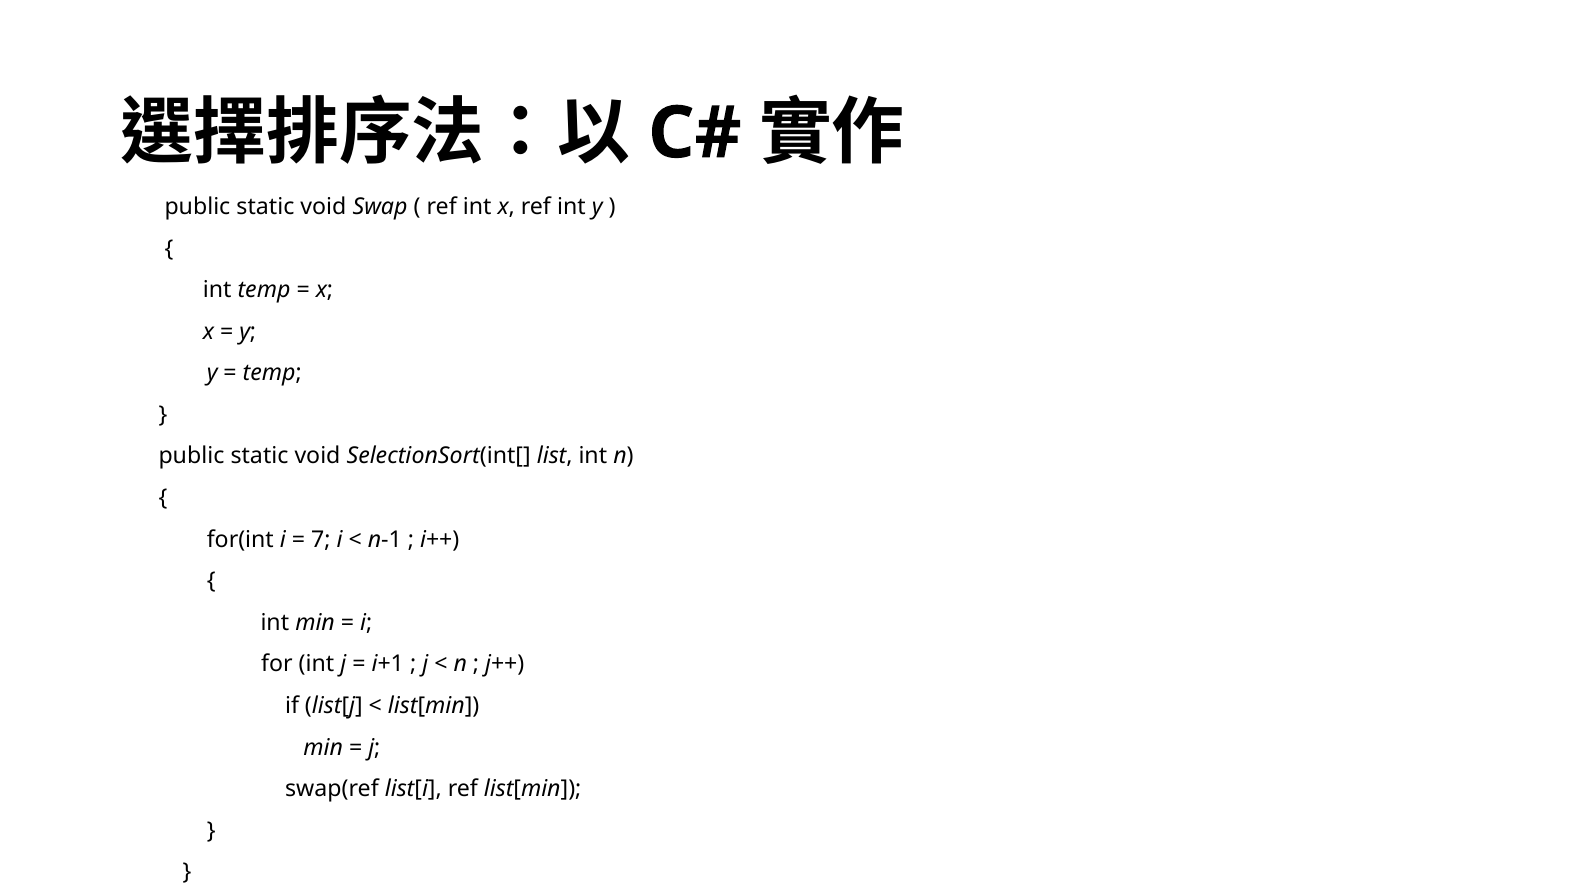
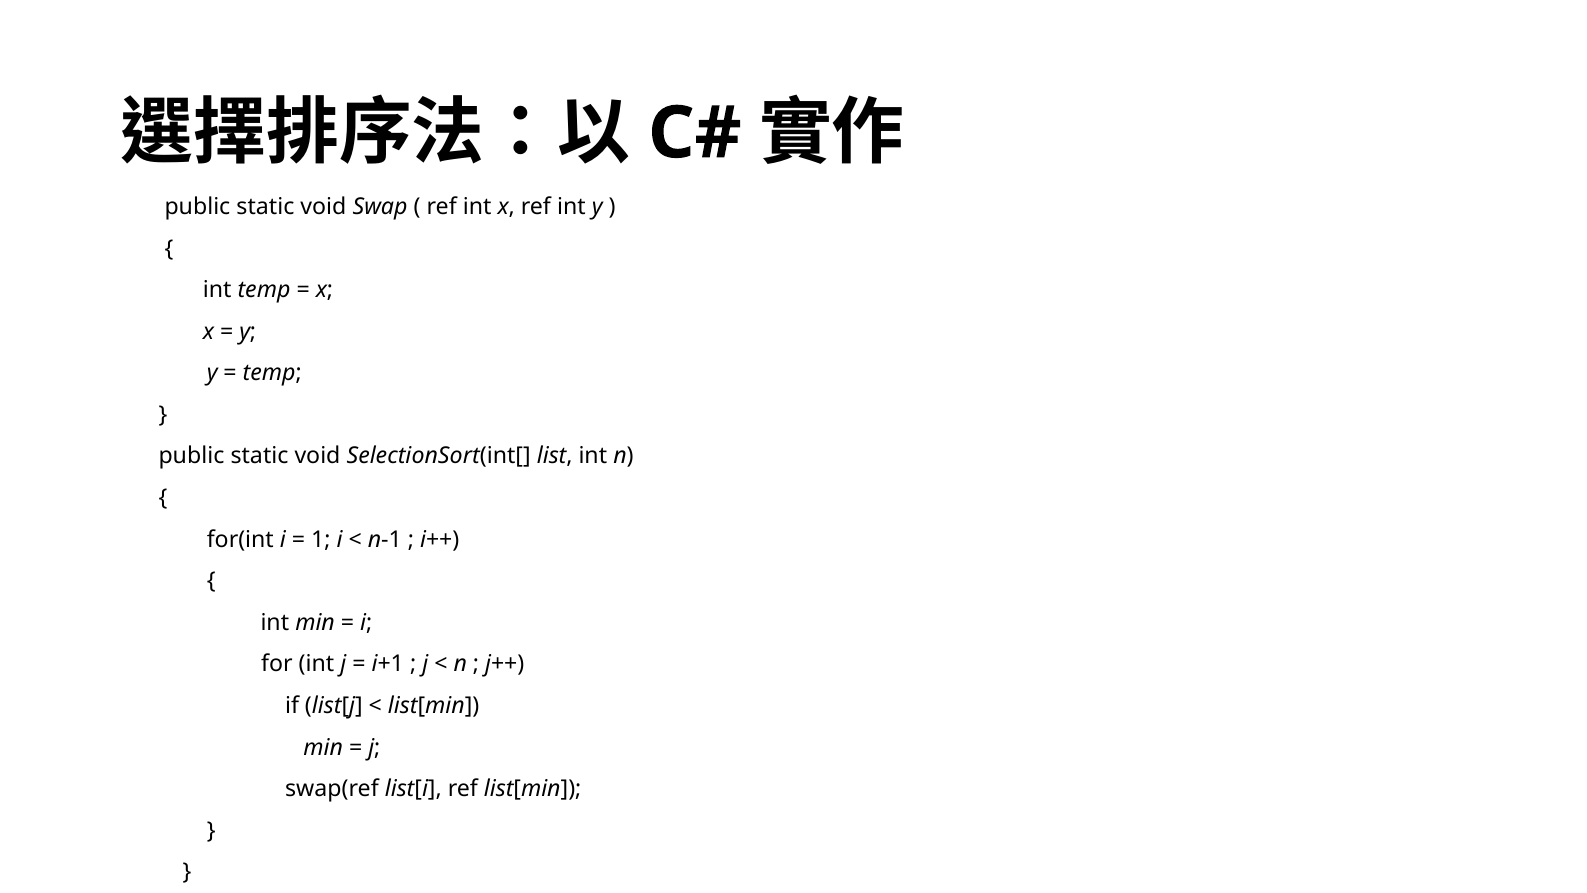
7: 7 -> 1 (321, 539)
